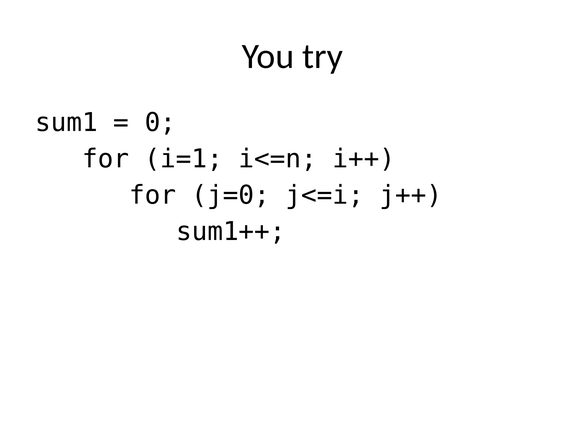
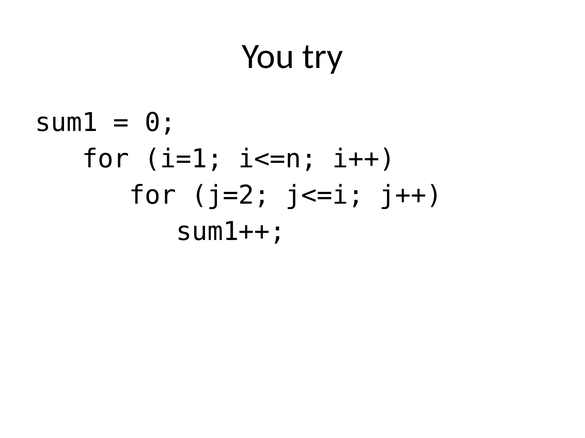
j=0: j=0 -> j=2 (231, 196)
